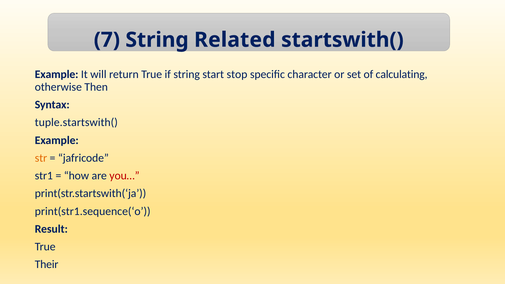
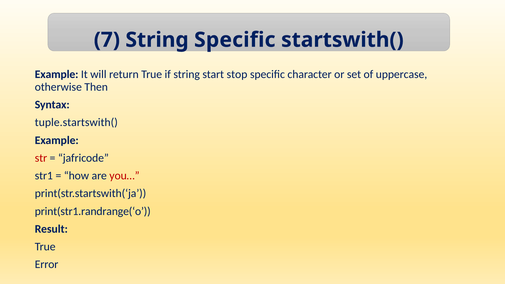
String Related: Related -> Specific (235, 40)
calculating: calculating -> uppercase (402, 74)
str colour: orange -> red (41, 158)
print(str1.sequence(‘o: print(str1.sequence(‘o -> print(str1.randrange(‘o (93, 211)
Their: Their -> Error (47, 265)
